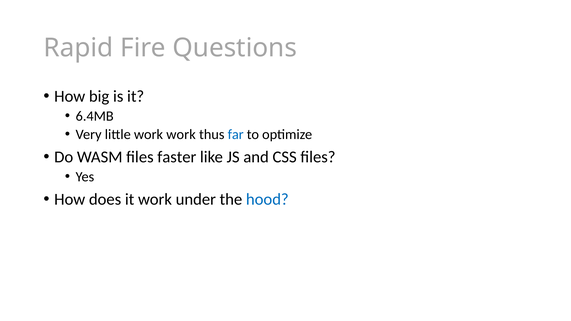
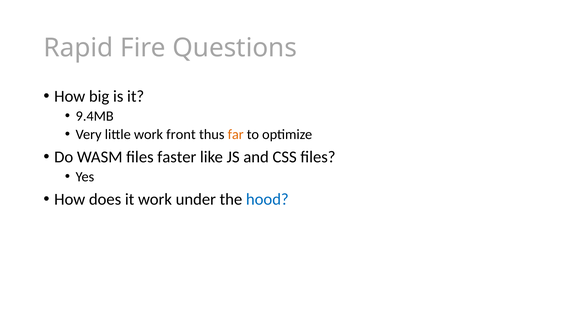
6.4MB: 6.4MB -> 9.4MB (95, 116)
work work: work -> front (181, 135)
far colour: blue -> orange (236, 135)
